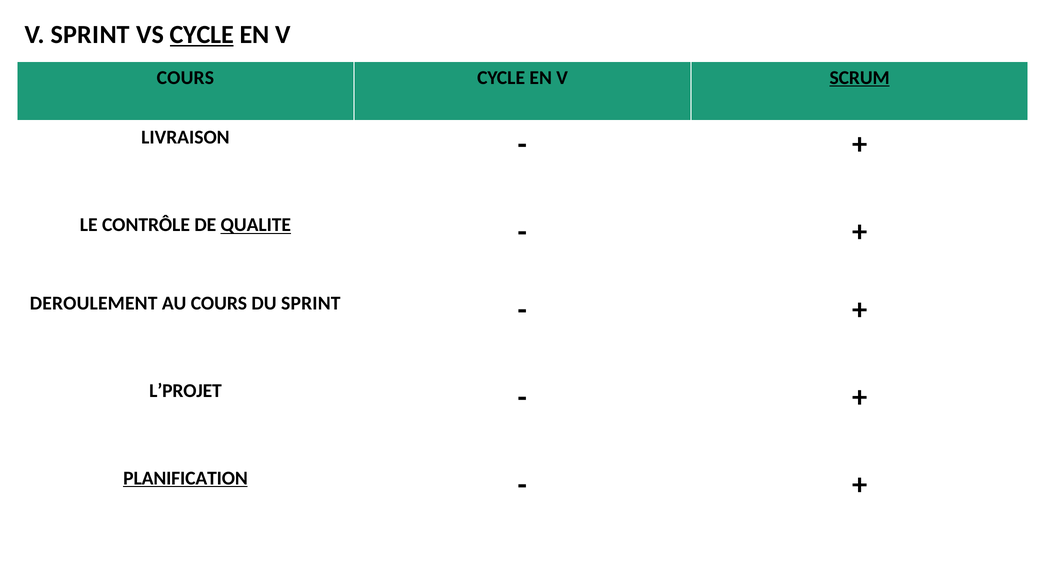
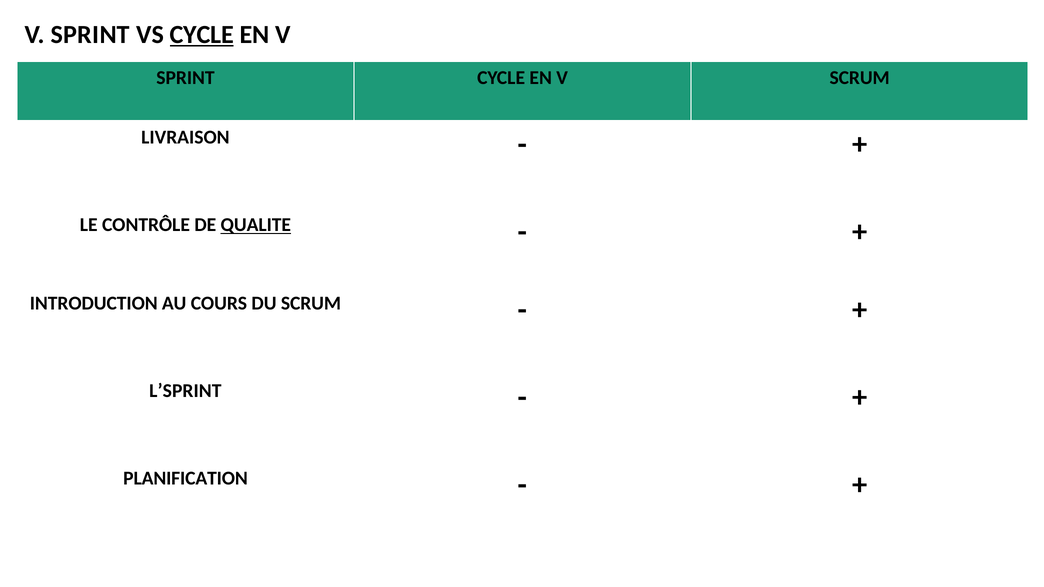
COURS: COURS -> SPRINT (185, 78)
SCRUM underline: present -> none (860, 78)
DEROULEMENT: DEROULEMENT -> INTRODUCTION (94, 303)
DU SPRINT: SPRINT -> SCRUM (311, 303)
L’PROJET: L’PROJET -> L’SPRINT (185, 391)
PLANIFICATION underline: present -> none (186, 478)
